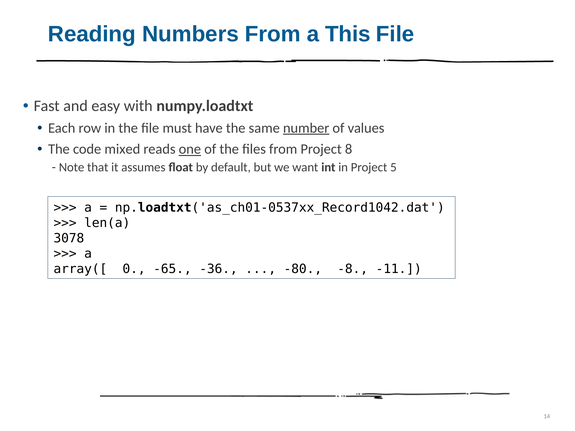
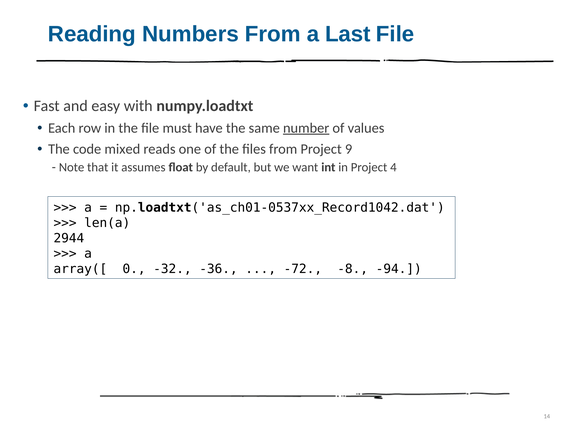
This: This -> Last (348, 34)
one underline: present -> none (190, 149)
8: 8 -> 9 (349, 149)
5: 5 -> 4 (393, 167)
3078: 3078 -> 2944 (69, 238)
-65: -65 -> -32 (172, 269)
-80: -80 -> -72 (303, 269)
-11: -11 -> -94 (399, 269)
